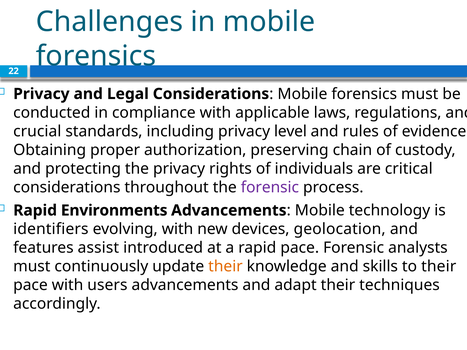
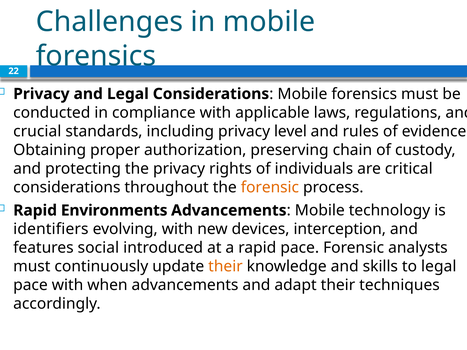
forensic colour: purple -> orange (270, 187)
geolocation: geolocation -> interception (340, 229)
assist: assist -> social (98, 248)
to their: their -> legal (439, 267)
users: users -> when (107, 285)
